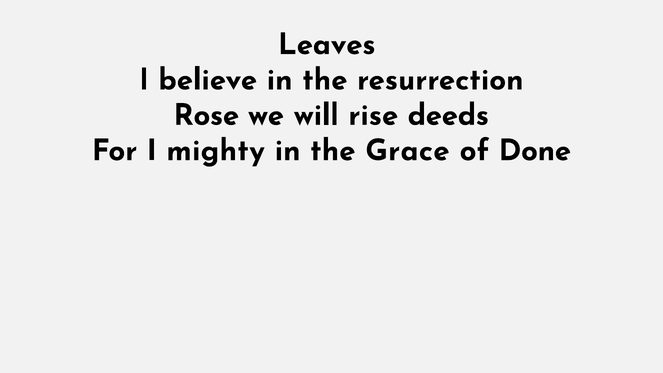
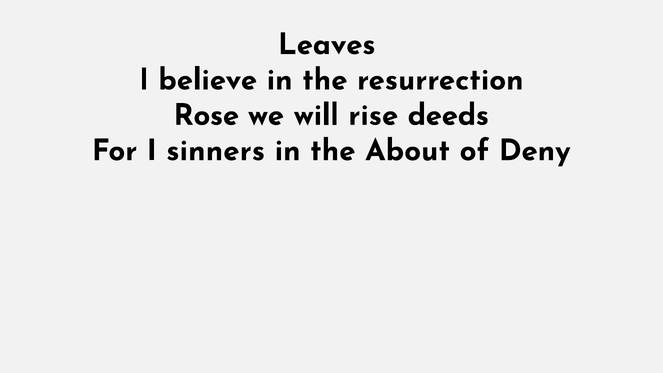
mighty: mighty -> sinners (216, 150)
Grace: Grace -> About (408, 150)
Done: Done -> Deny (535, 150)
